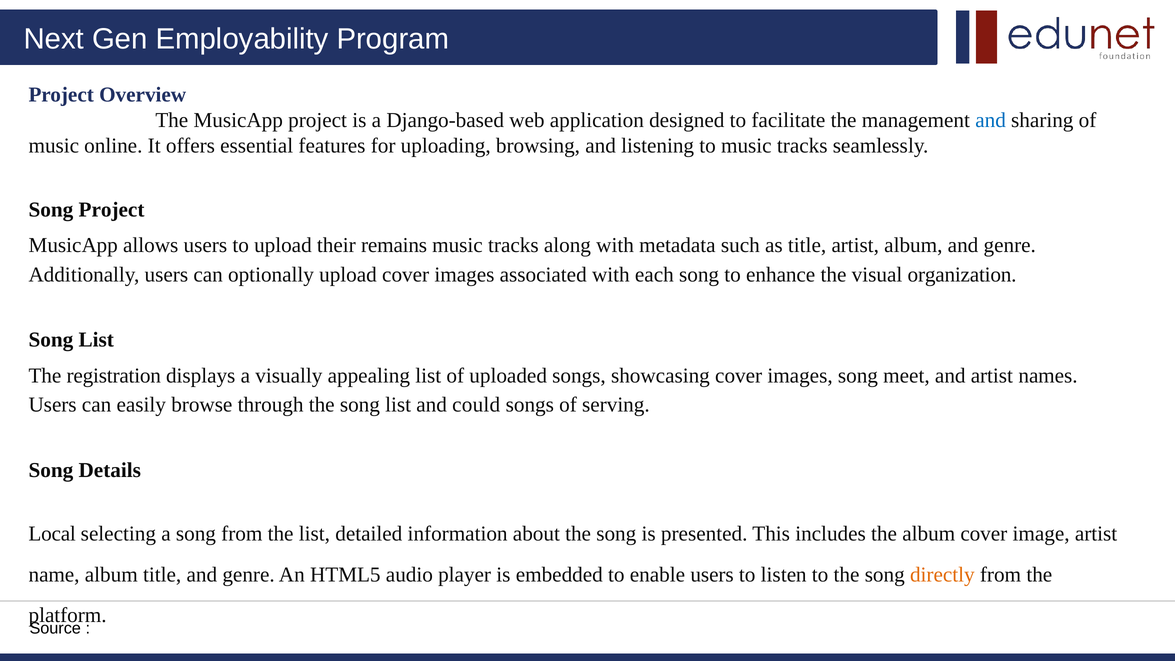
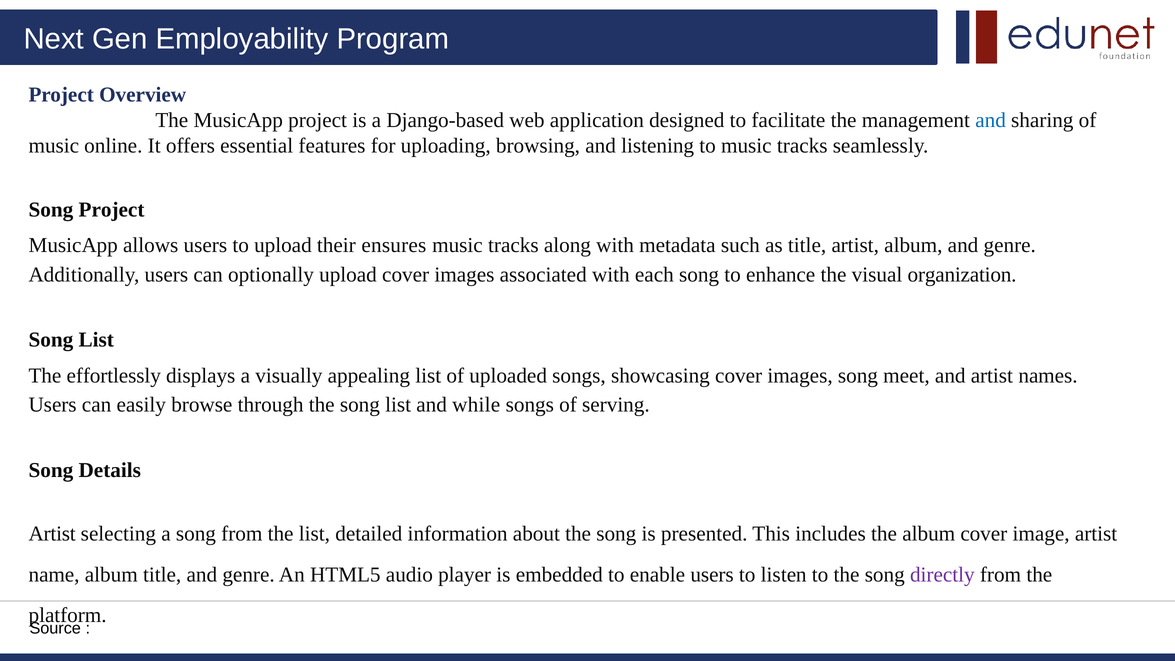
remains: remains -> ensures (394, 245)
registration: registration -> effortlessly (114, 376)
could: could -> while (476, 405)
Local: Local -> Artist (52, 534)
directly colour: orange -> purple (942, 575)
